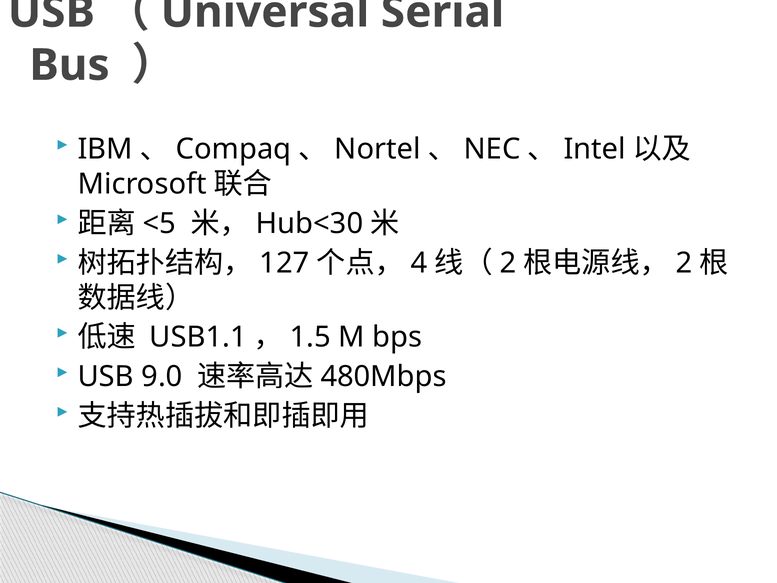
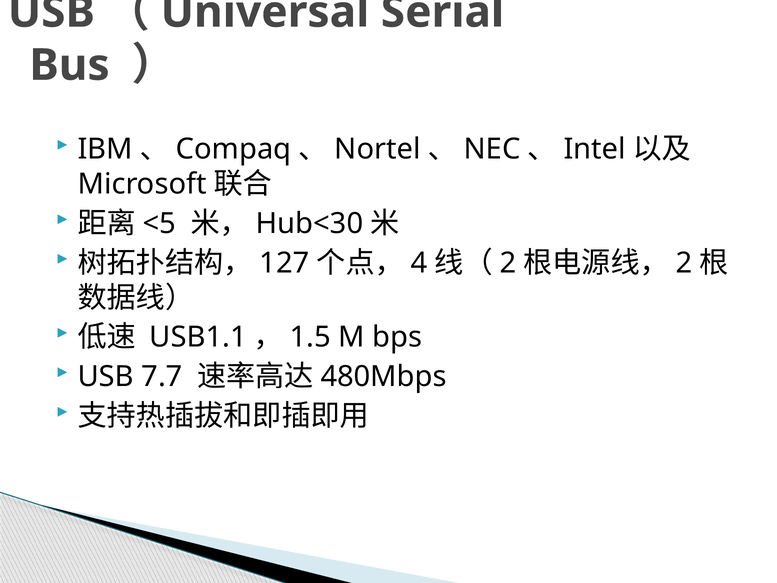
9.0: 9.0 -> 7.7 (162, 376)
